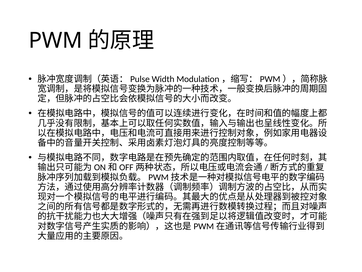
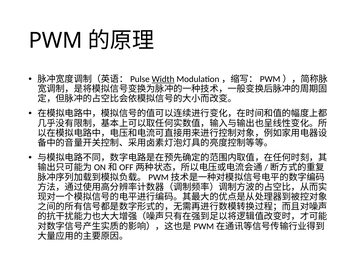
Width underline: none -> present (163, 79)
